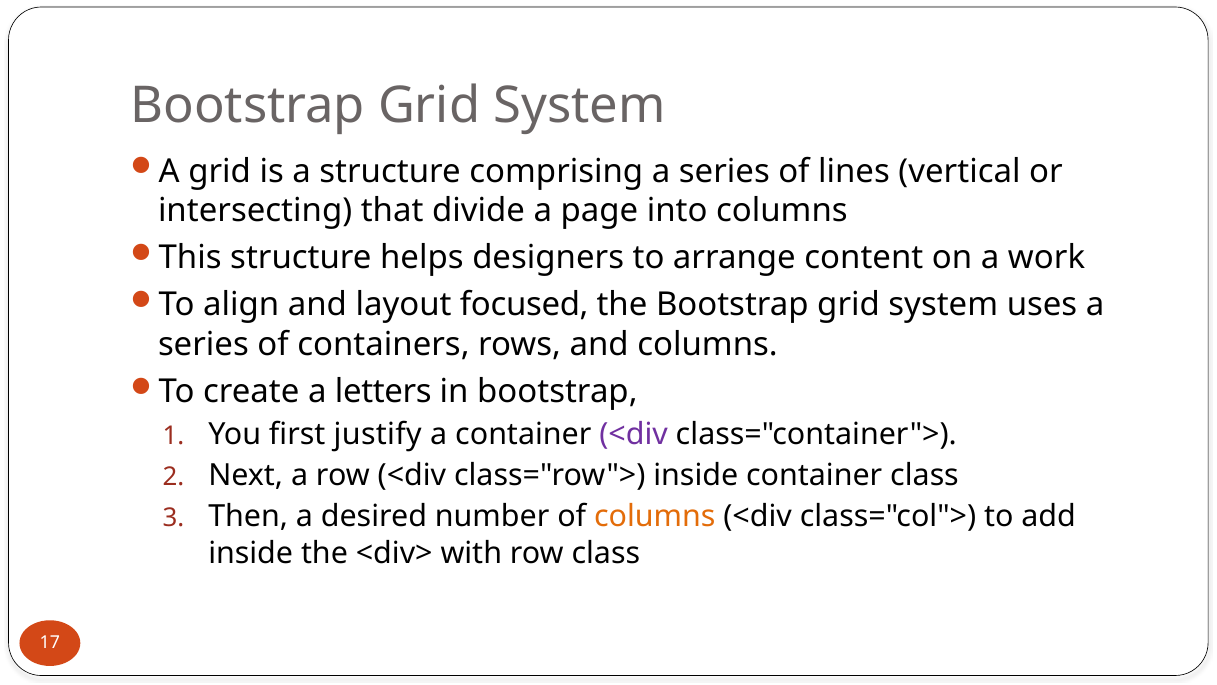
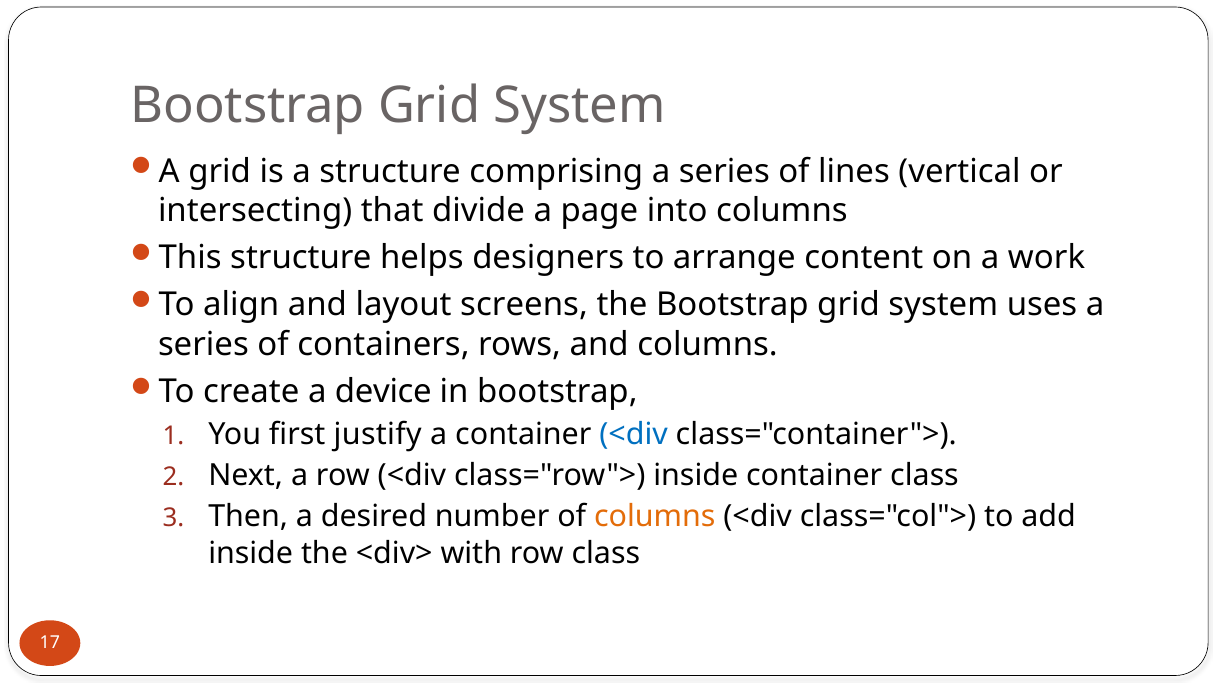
focused: focused -> screens (524, 305)
letters: letters -> device (383, 391)
<div colour: purple -> blue (634, 434)
